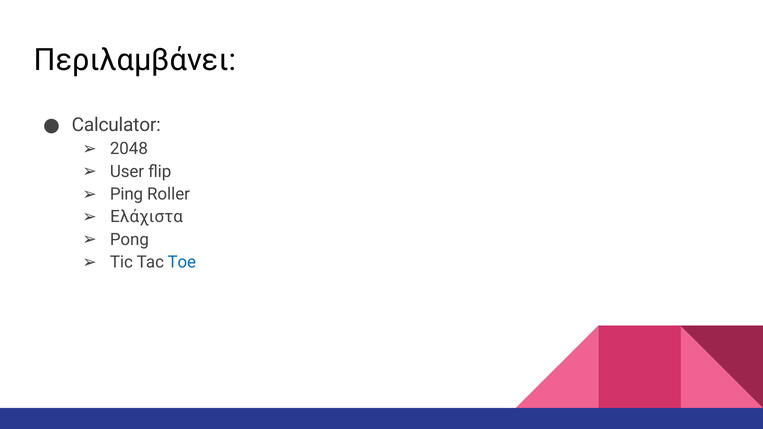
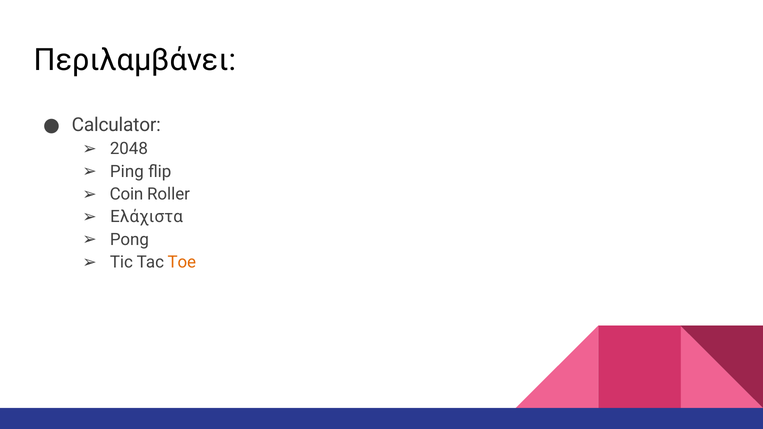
User: User -> Ping (127, 172)
Ping: Ping -> Coin (127, 194)
Toe colour: blue -> orange (182, 262)
